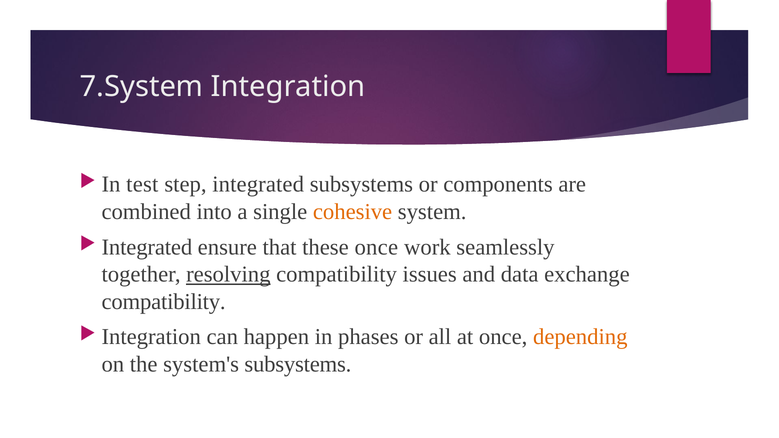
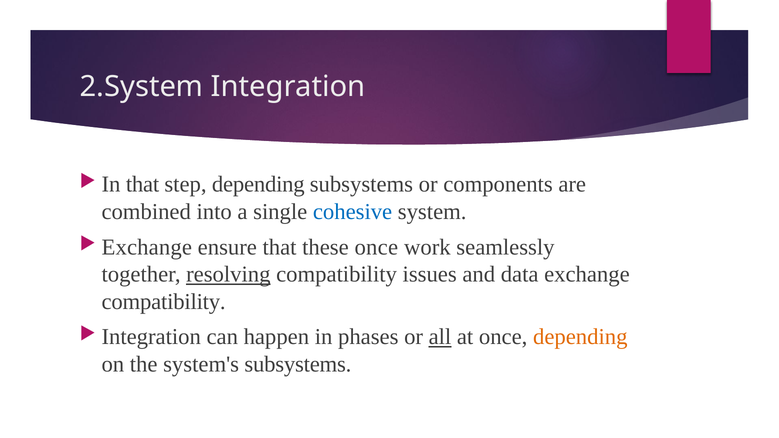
7.System: 7.System -> 2.System (141, 87)
In test: test -> that (143, 184)
step integrated: integrated -> depending (258, 184)
cohesive colour: orange -> blue (353, 212)
Integrated: Integrated -> Exchange (147, 247)
all underline: none -> present (440, 337)
